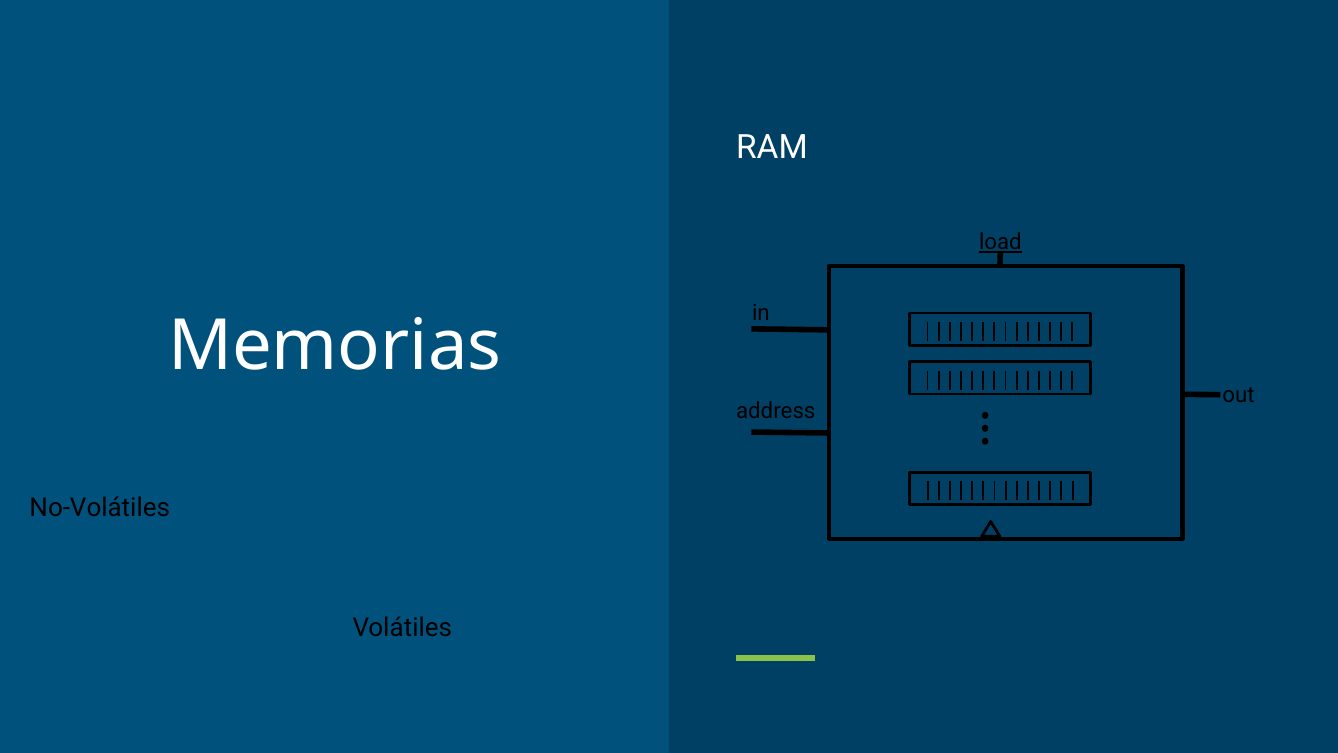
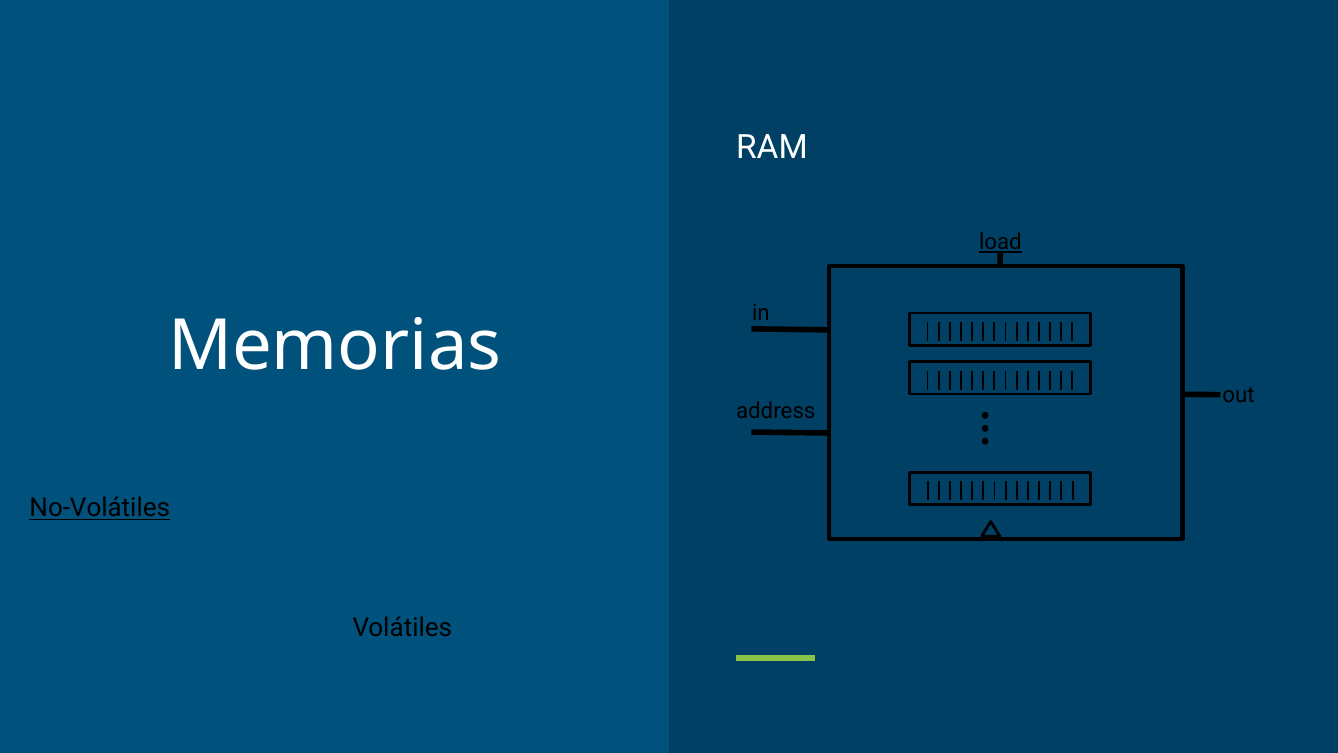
No-Volátiles underline: none -> present (100, 508)
